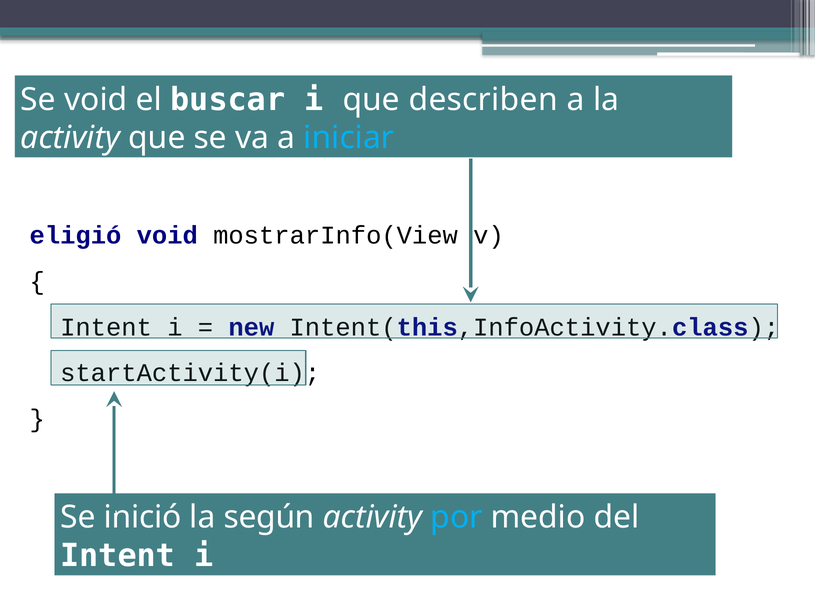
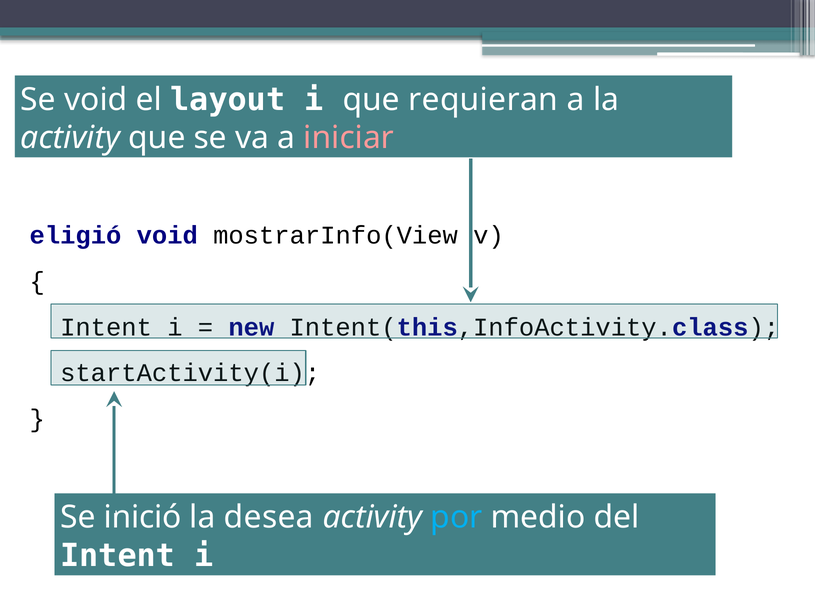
buscar: buscar -> layout (228, 100)
describen: describen -> requieran (483, 100)
iniciar colour: light blue -> pink (349, 138)
según: según -> desea (269, 518)
